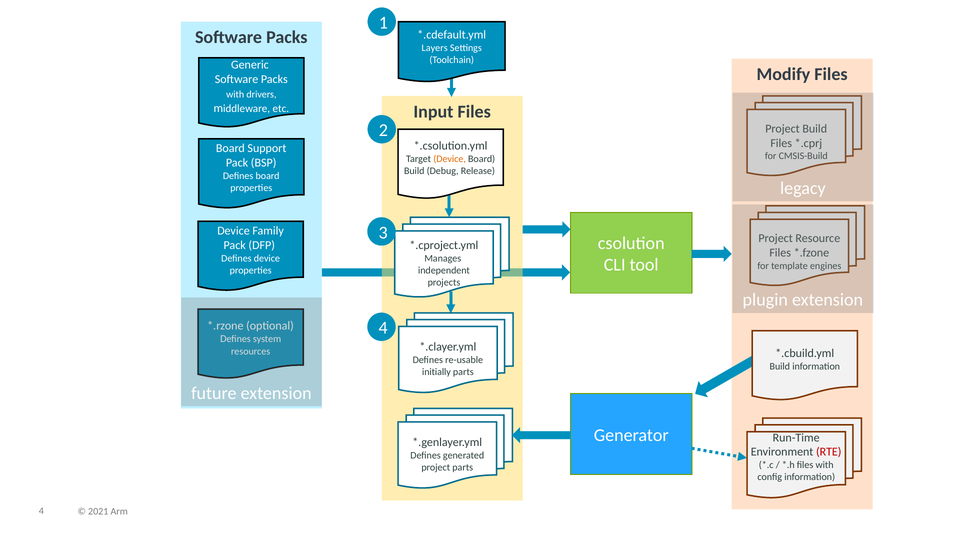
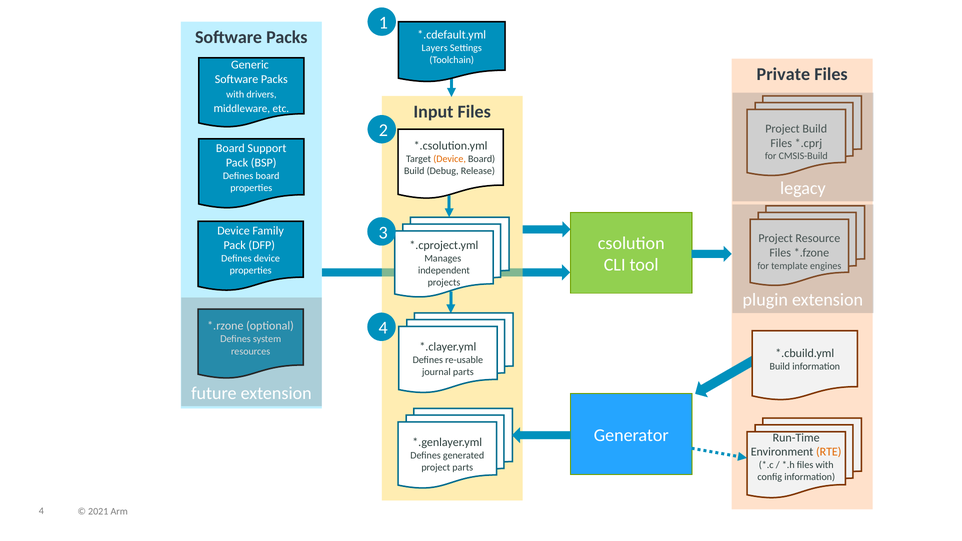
Modify: Modify -> Private (783, 74)
initially: initially -> journal (436, 372)
RTE colour: red -> orange (829, 452)
